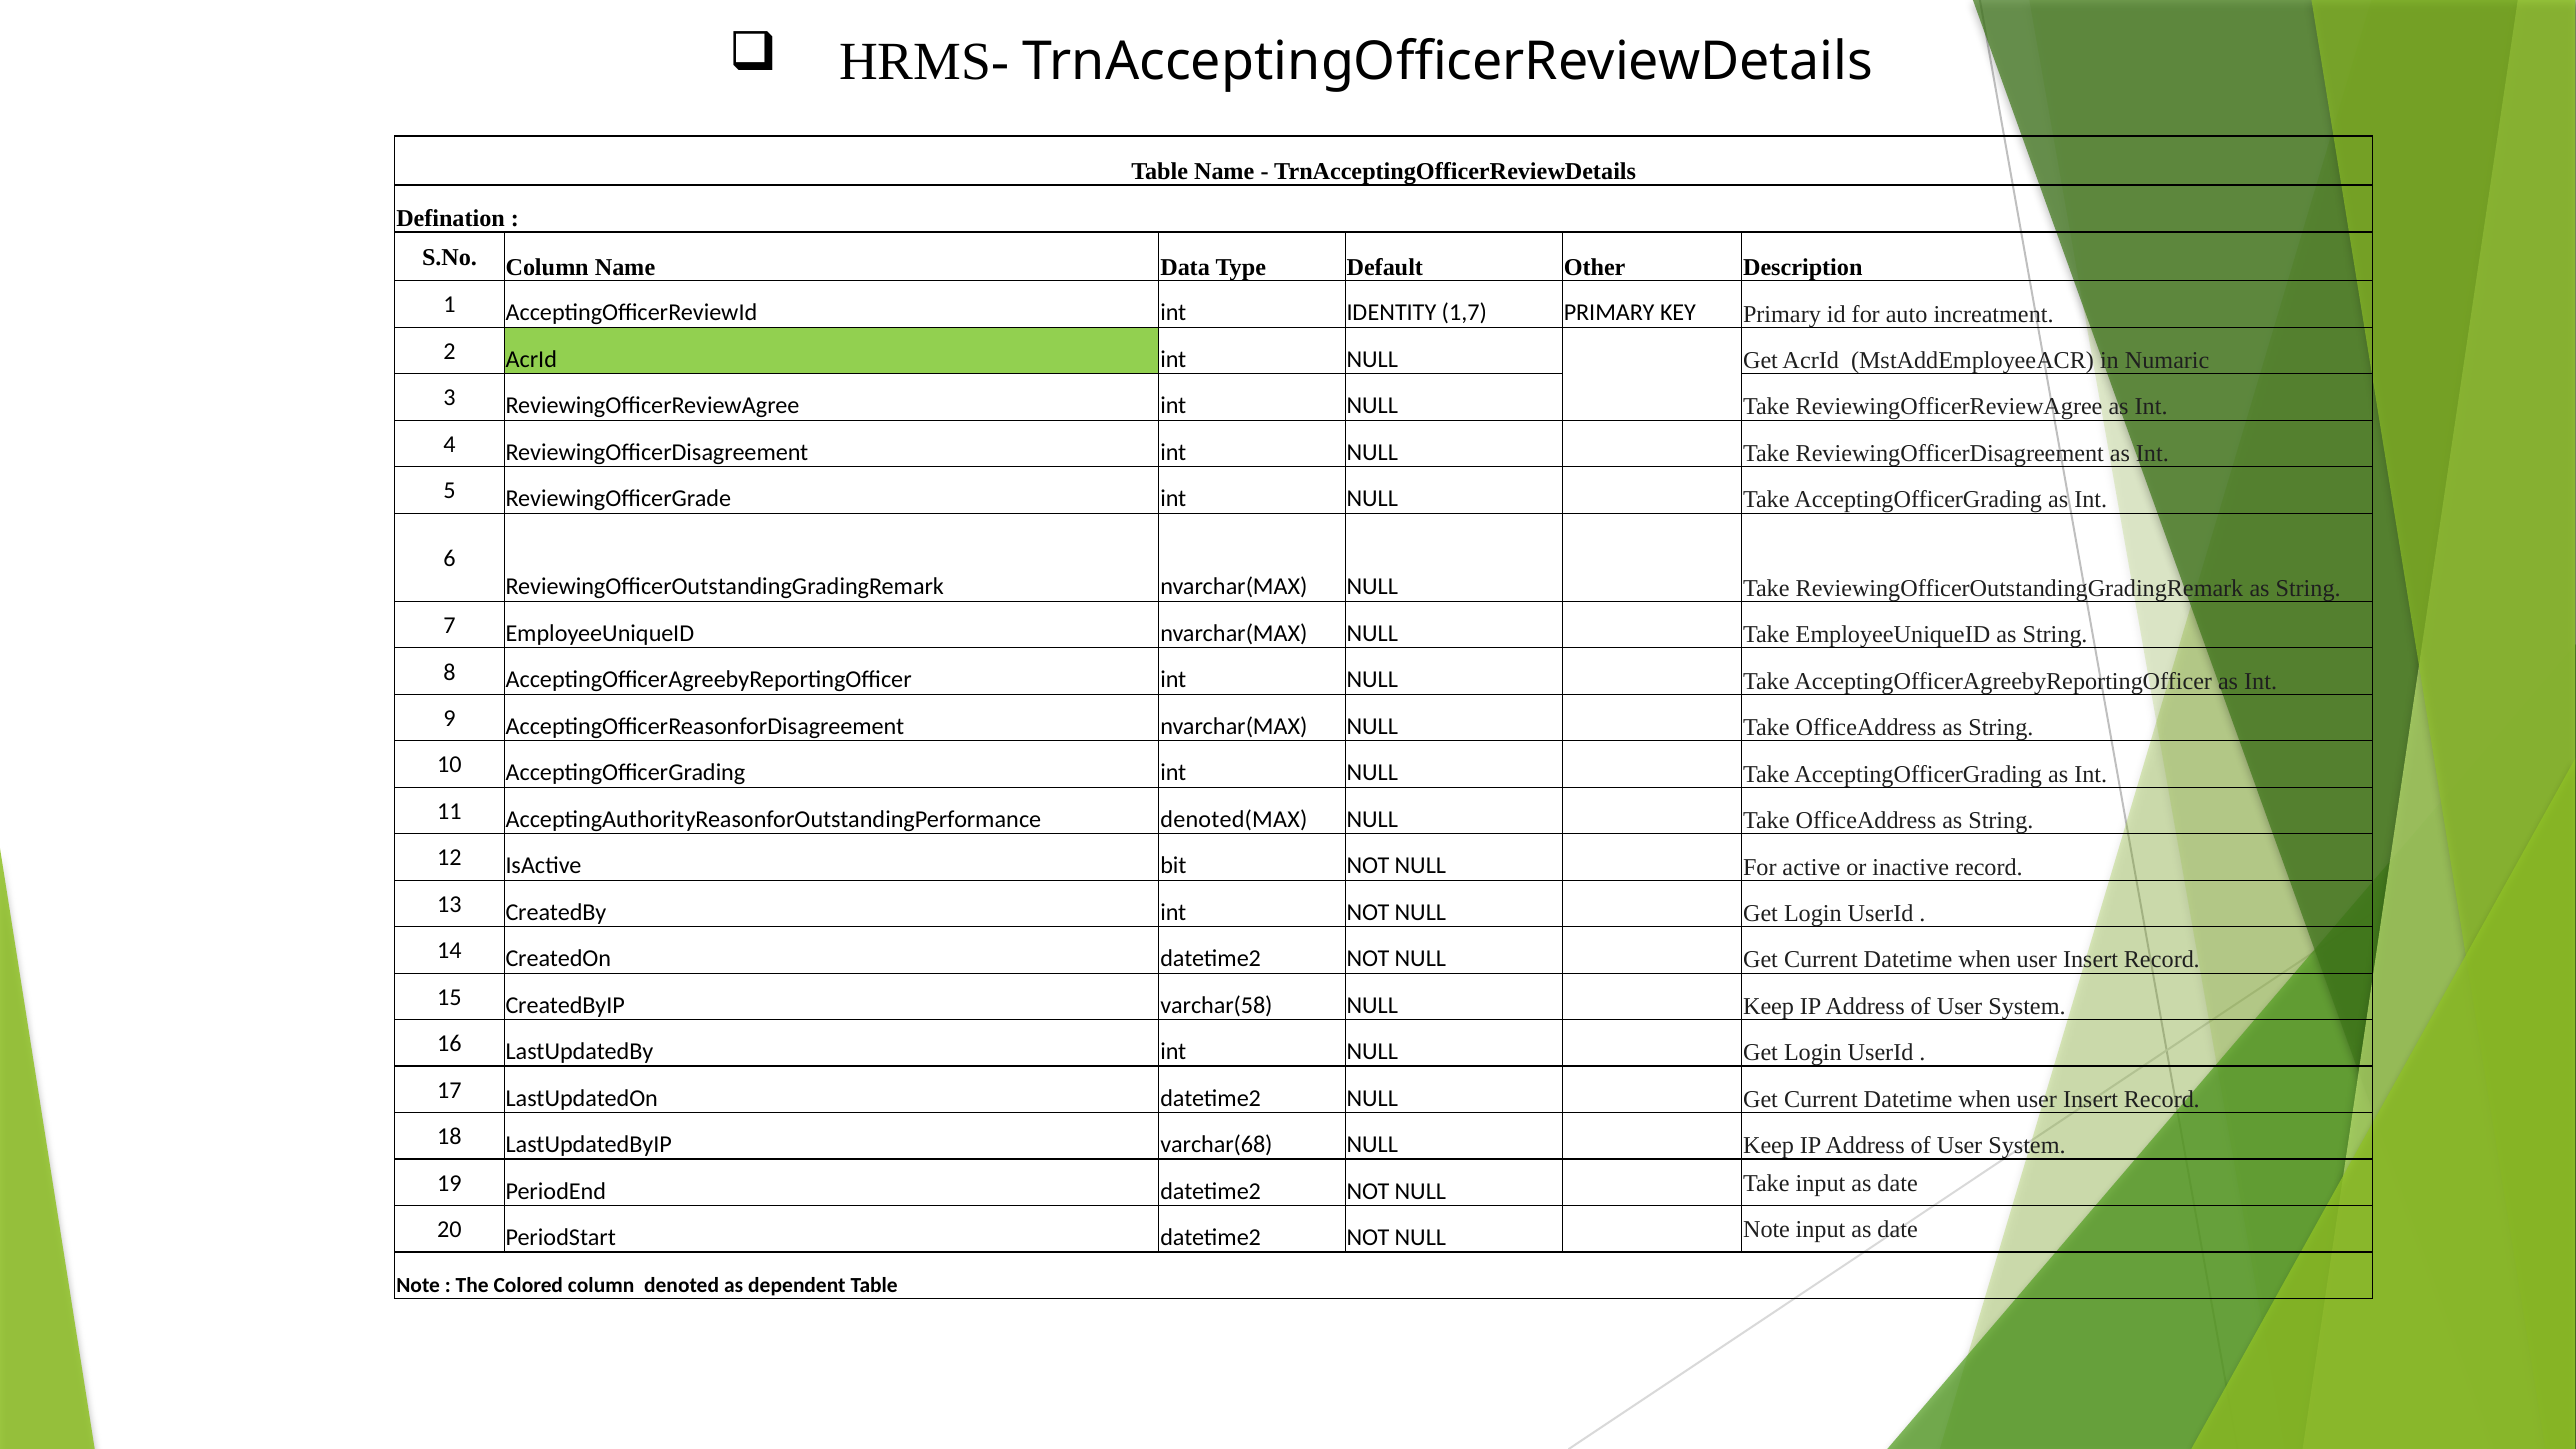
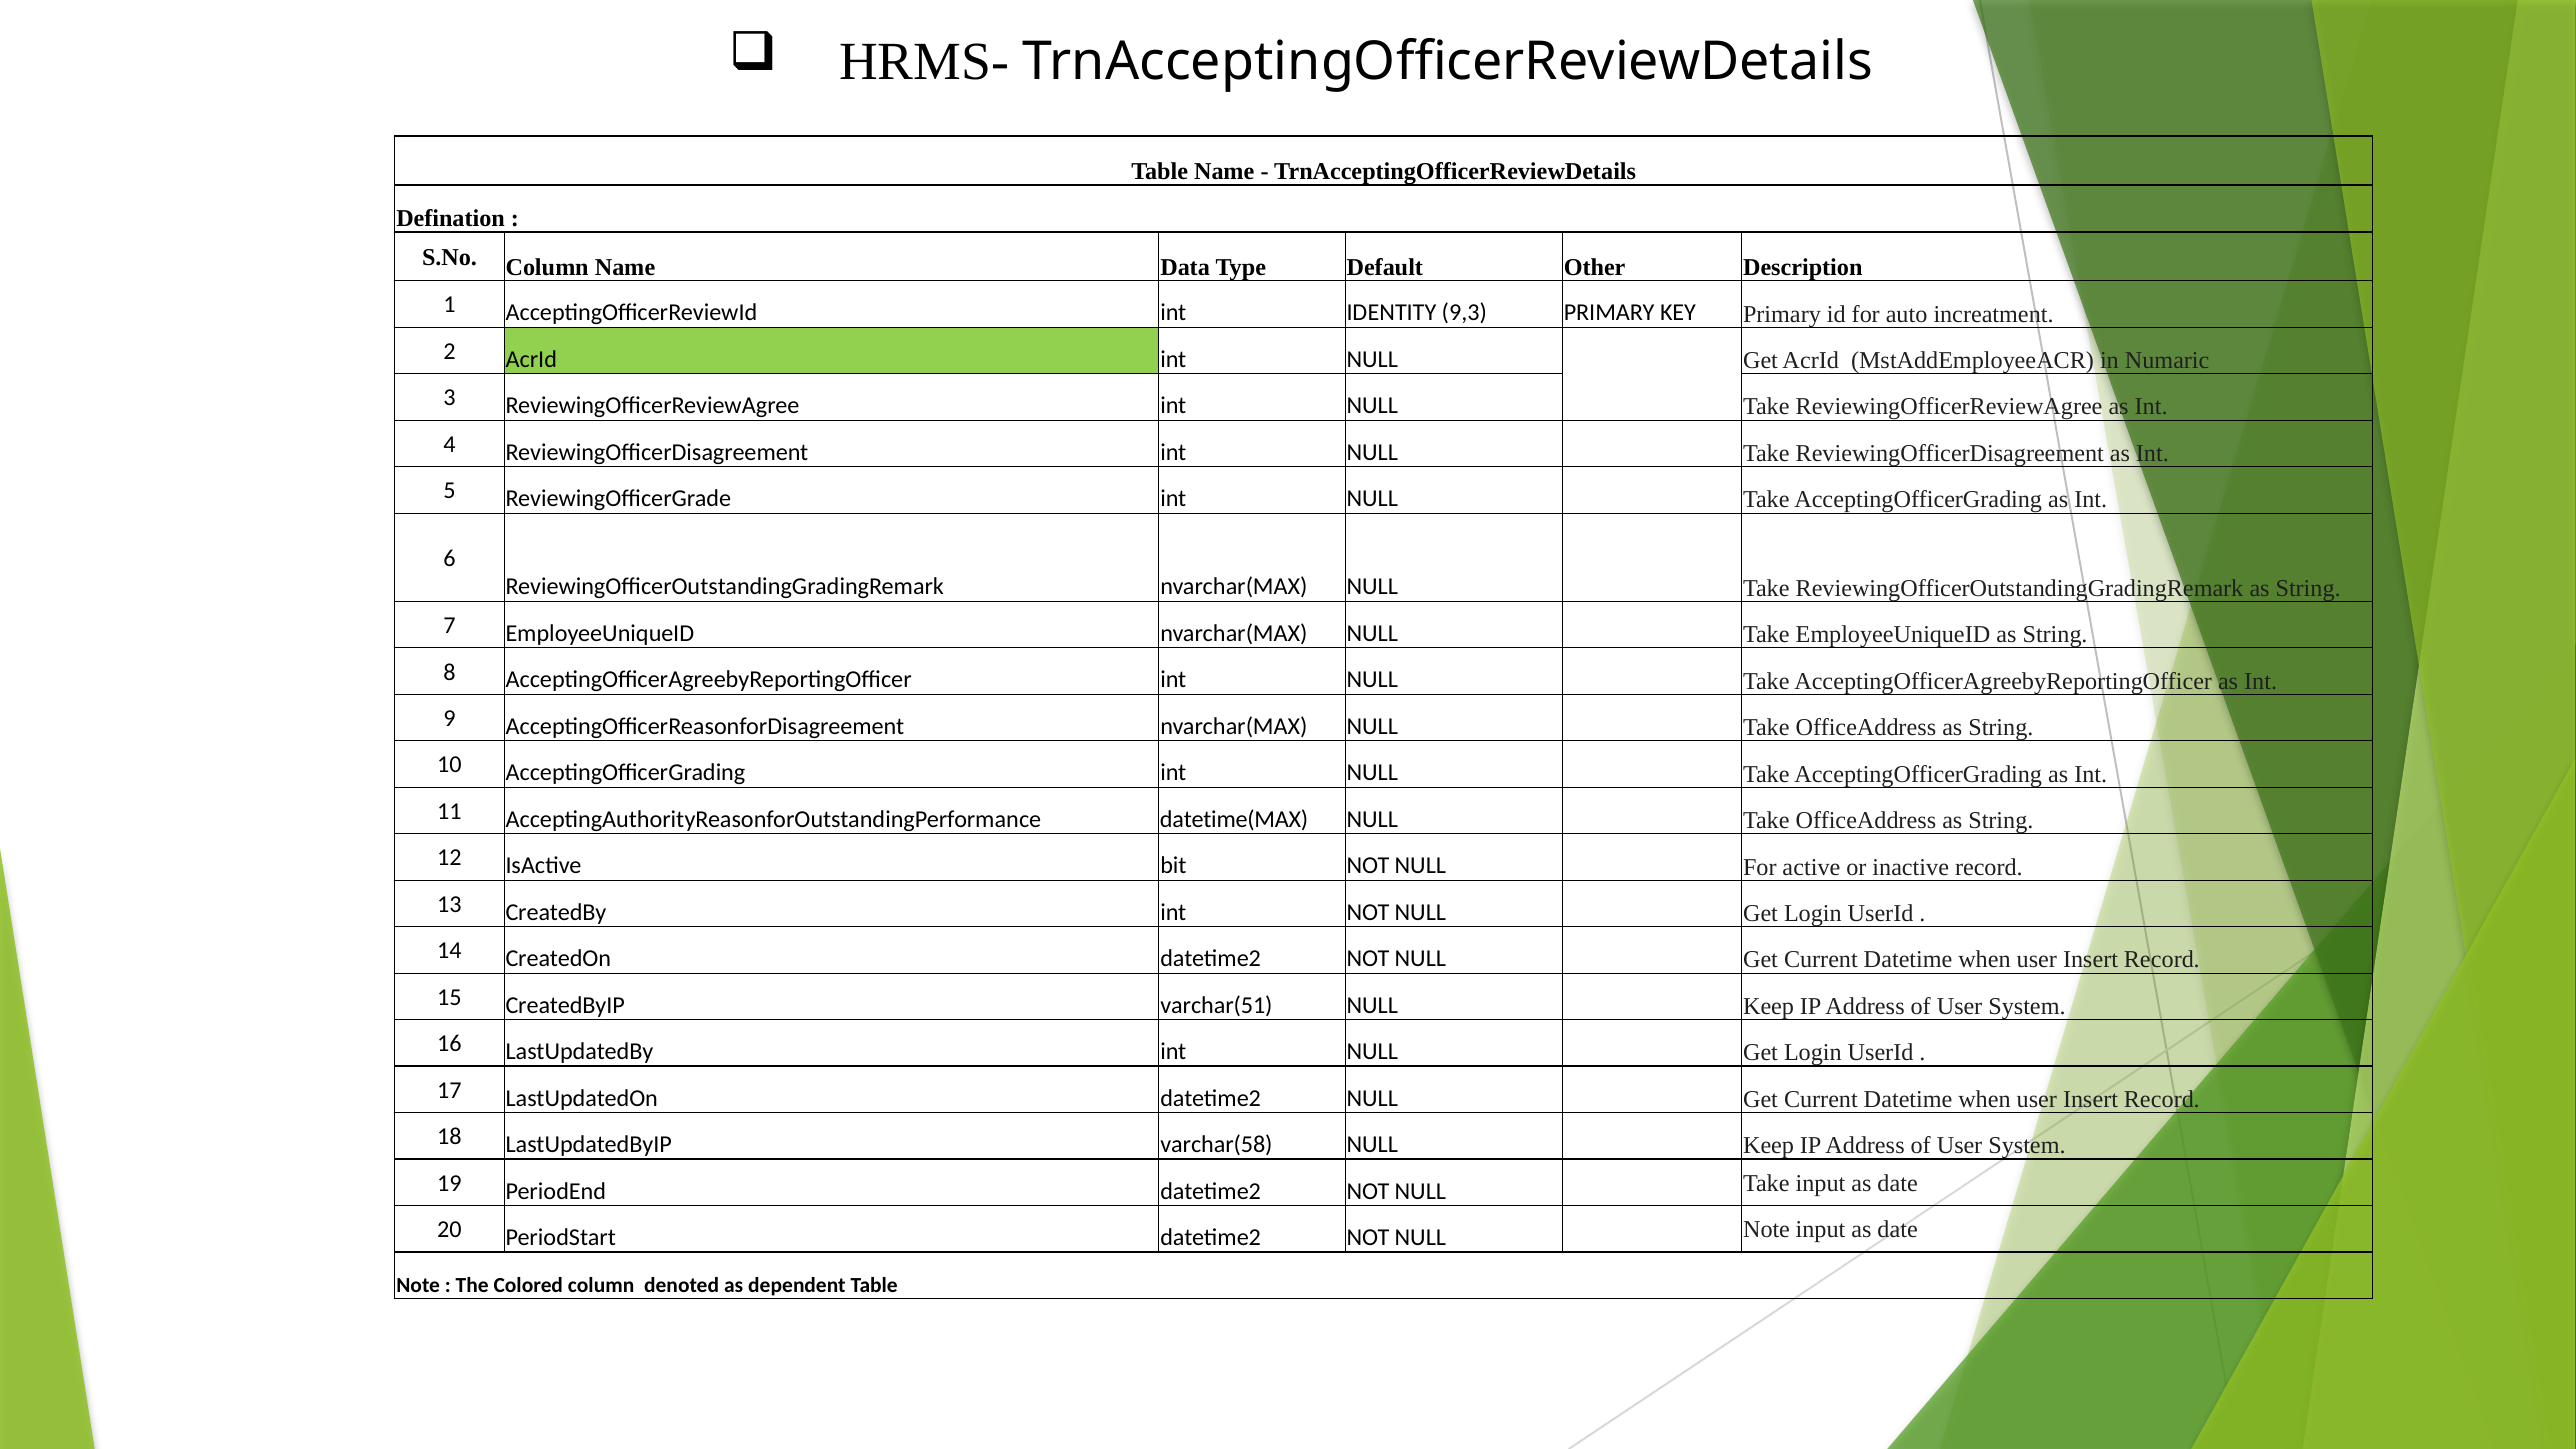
1,7: 1,7 -> 9,3 (1464, 313)
denoted(MAX: denoted(MAX -> datetime(MAX (1234, 819)
varchar(58: varchar(58 -> varchar(51 (1216, 1005)
varchar(68: varchar(68 -> varchar(58 (1216, 1145)
